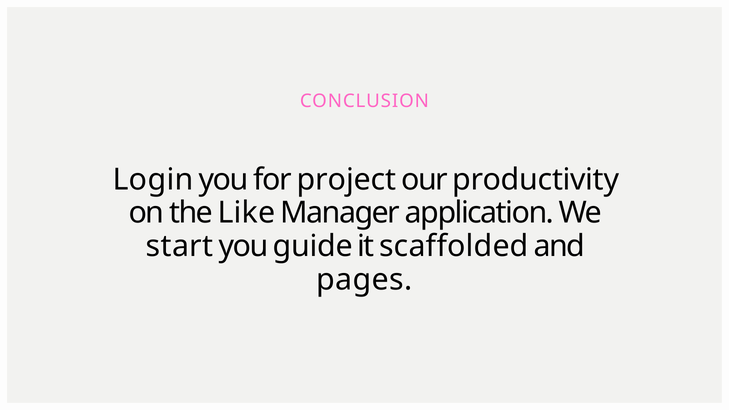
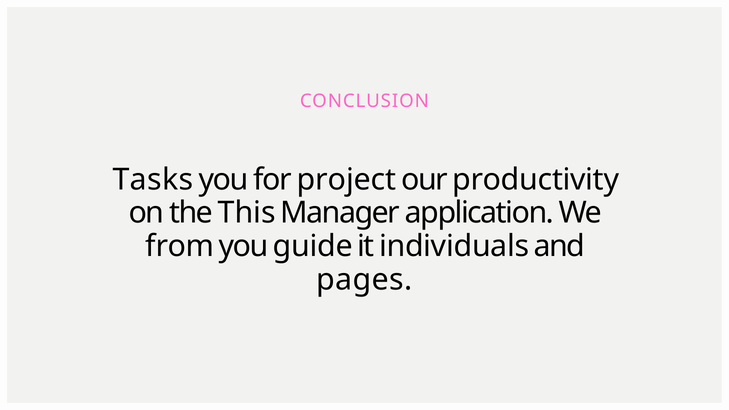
Login: Login -> Tasks (153, 180)
Like: Like -> This (247, 213)
start: start -> from (180, 246)
scaffolded: scaffolded -> individuals (454, 246)
